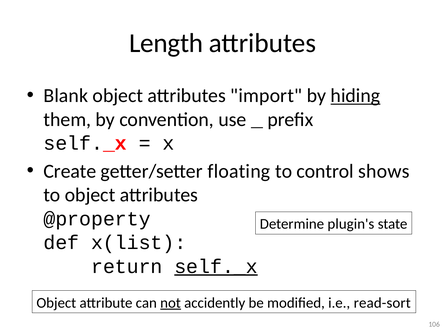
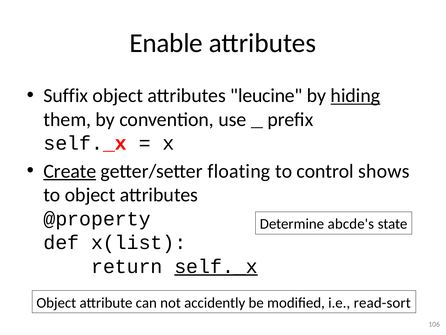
Length: Length -> Enable (166, 43)
Blank: Blank -> Suffix (66, 95)
import: import -> leucine (266, 95)
Create underline: none -> present (70, 171)
plugin's: plugin's -> abcde's (351, 224)
not underline: present -> none (171, 302)
